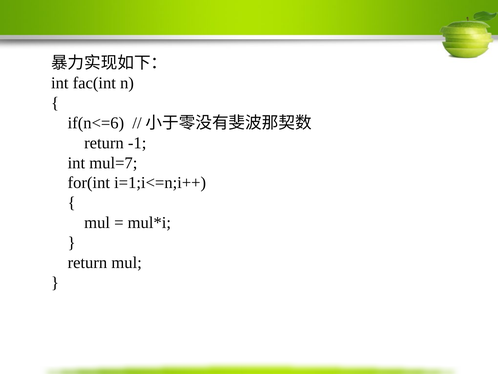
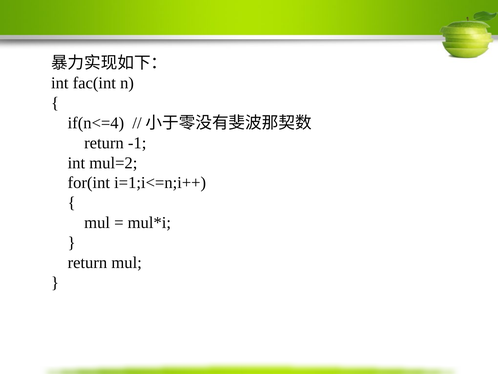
if(n<=6: if(n<=6 -> if(n<=4 (96, 123)
mul=7: mul=7 -> mul=2 (113, 163)
